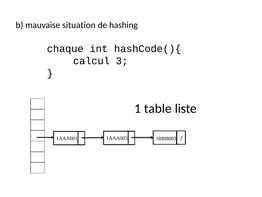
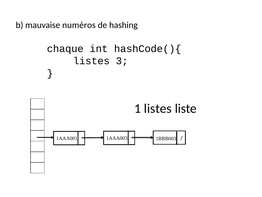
situation: situation -> numéros (79, 25)
calcul: calcul -> listes (91, 61)
1 table: table -> listes (158, 108)
